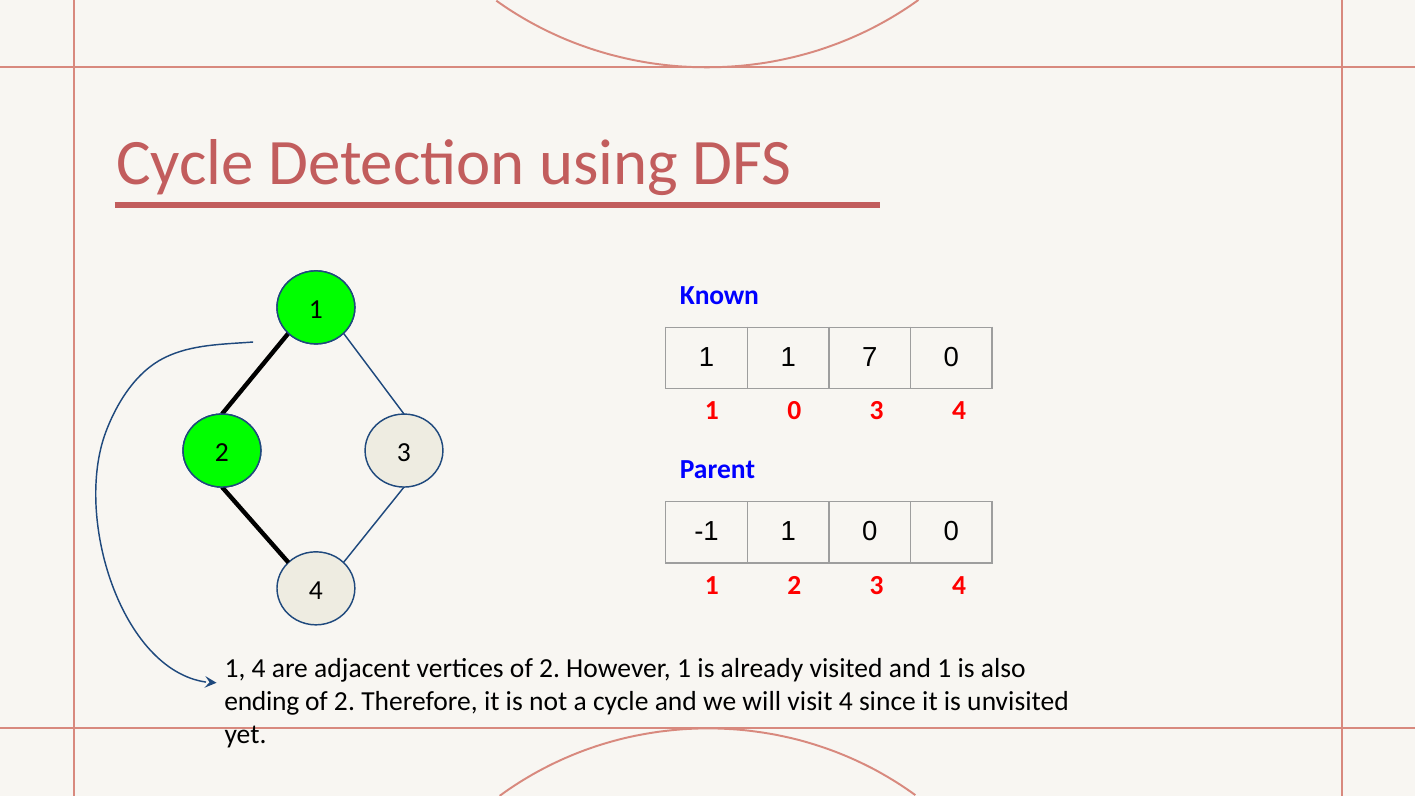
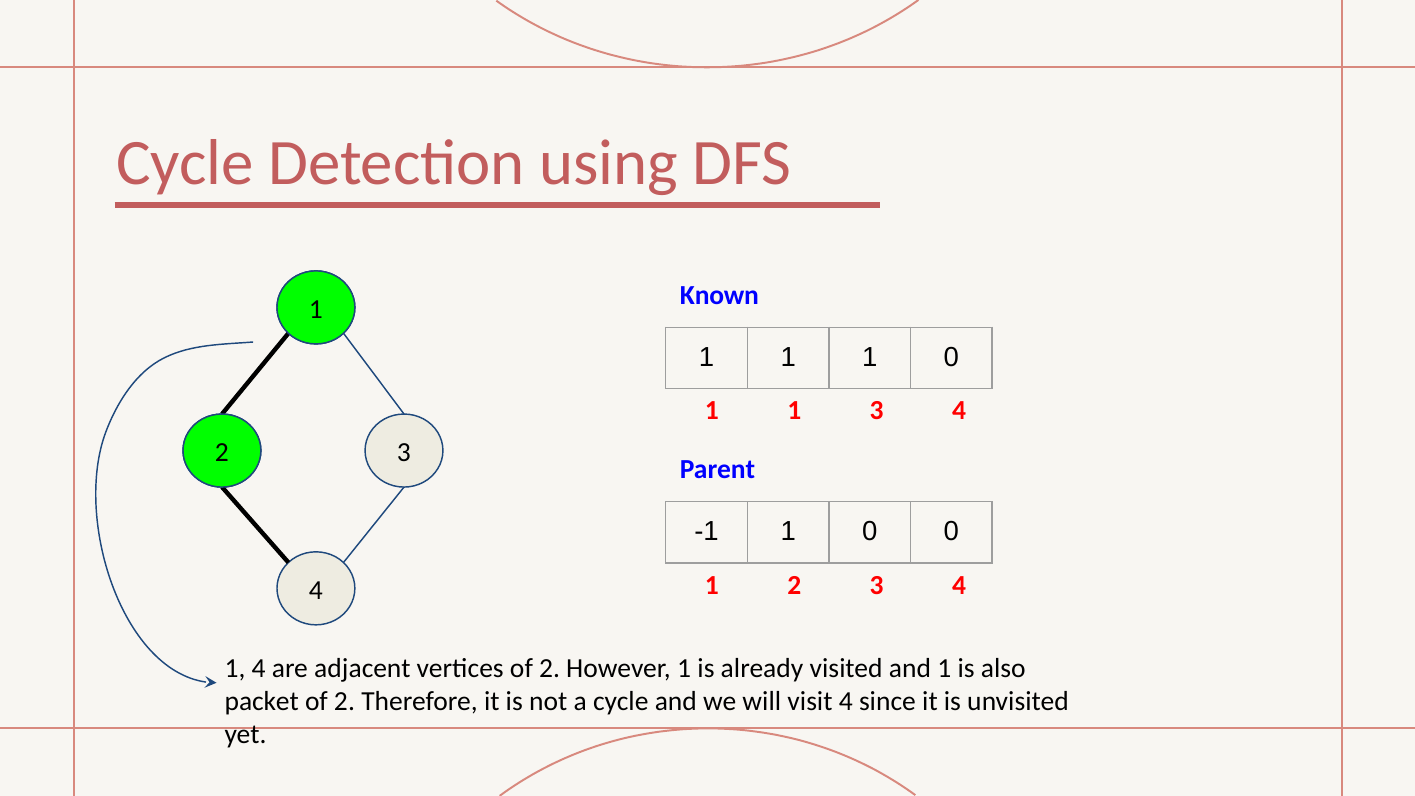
7: 7 -> 1 (870, 357)
0: 0 -> 1 (794, 411)
ending: ending -> packet (262, 701)
